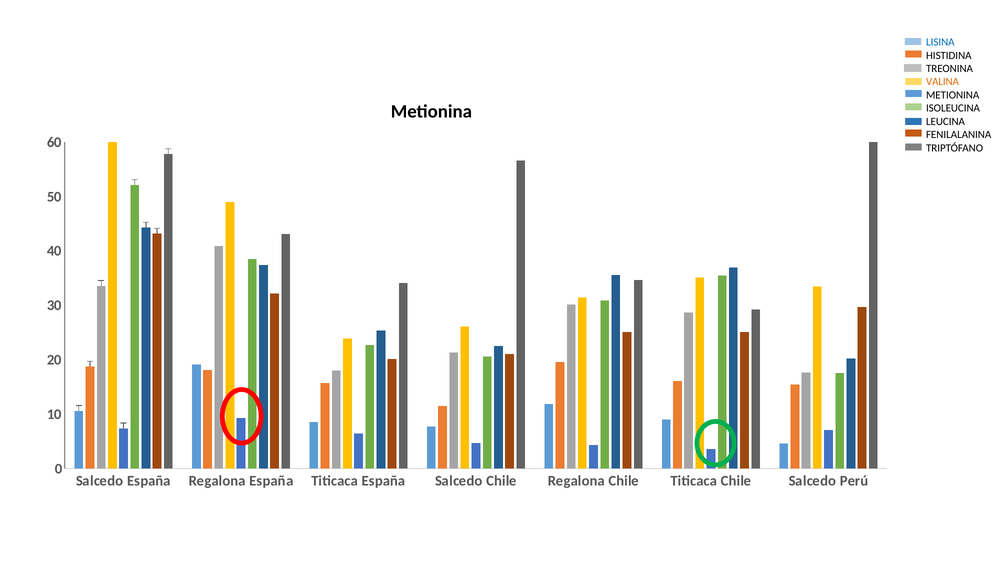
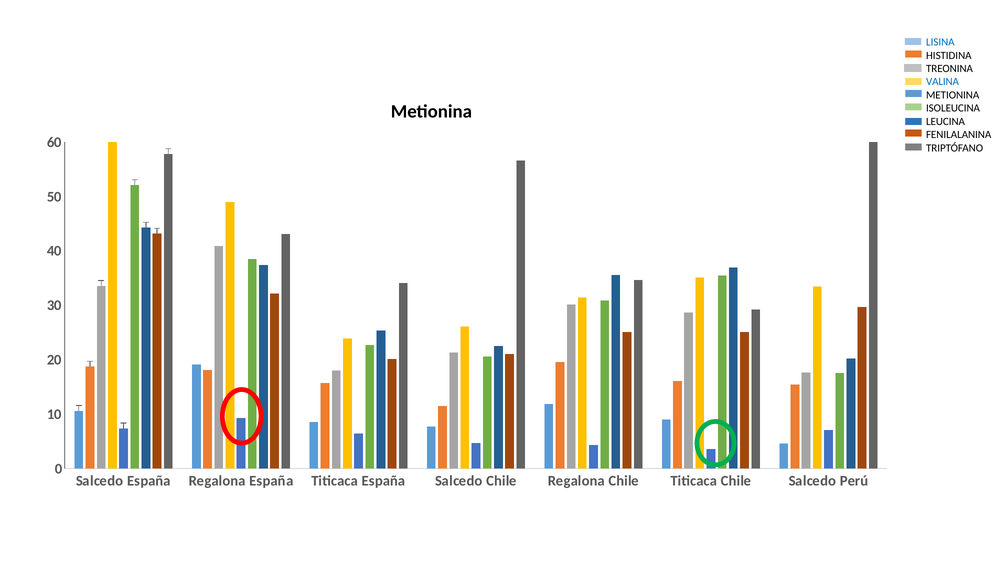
VALINA colour: orange -> blue (943, 82)
